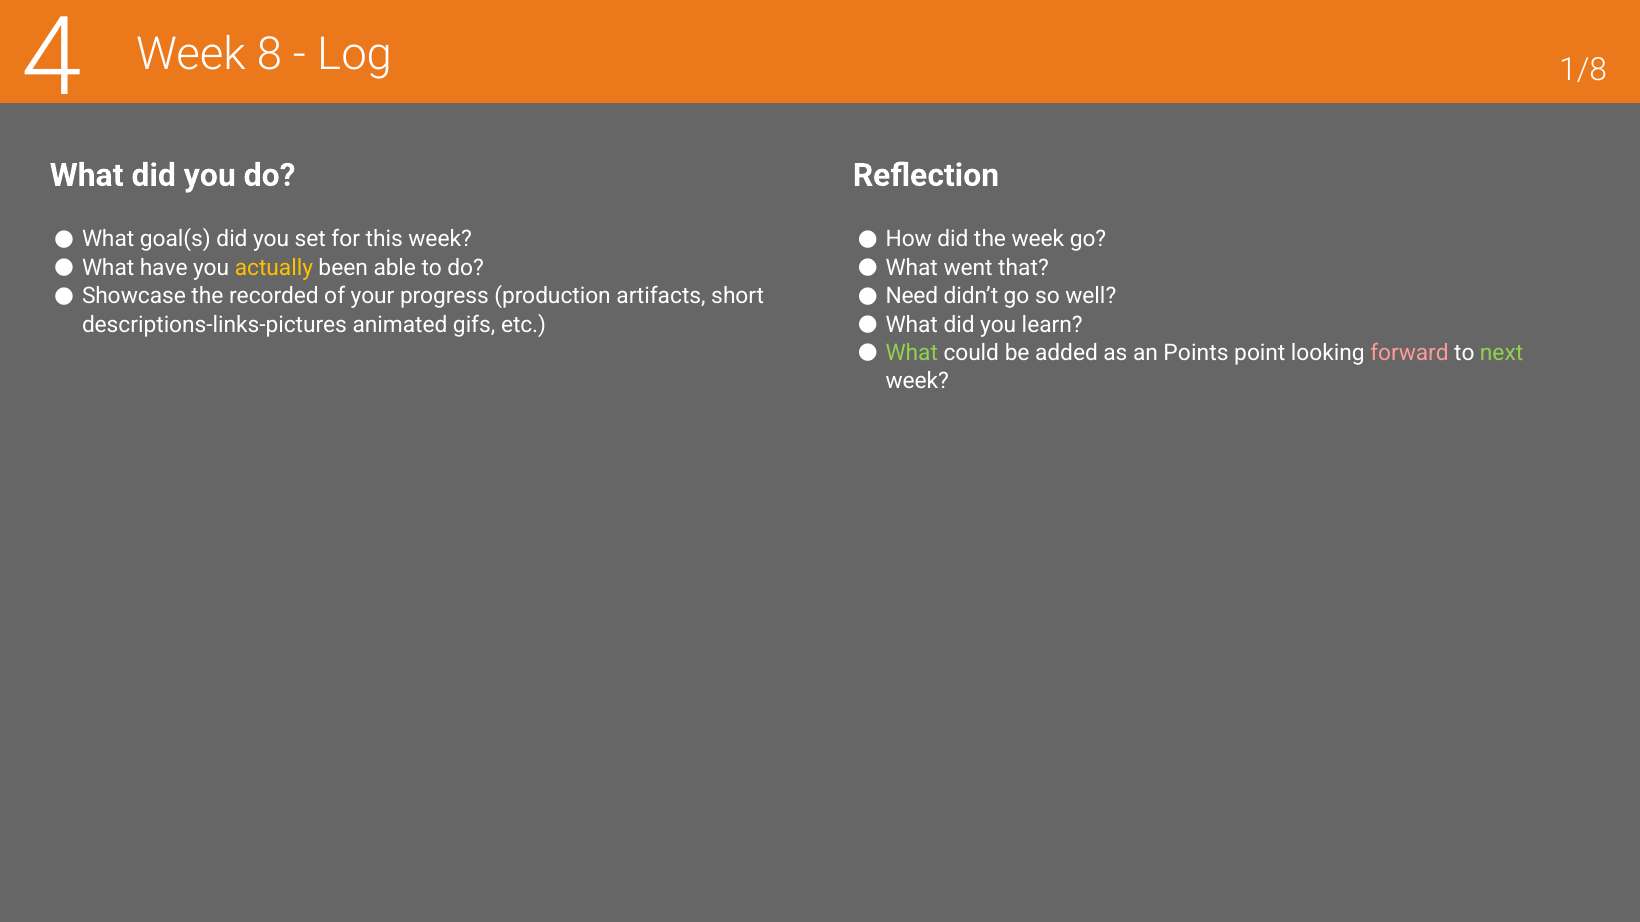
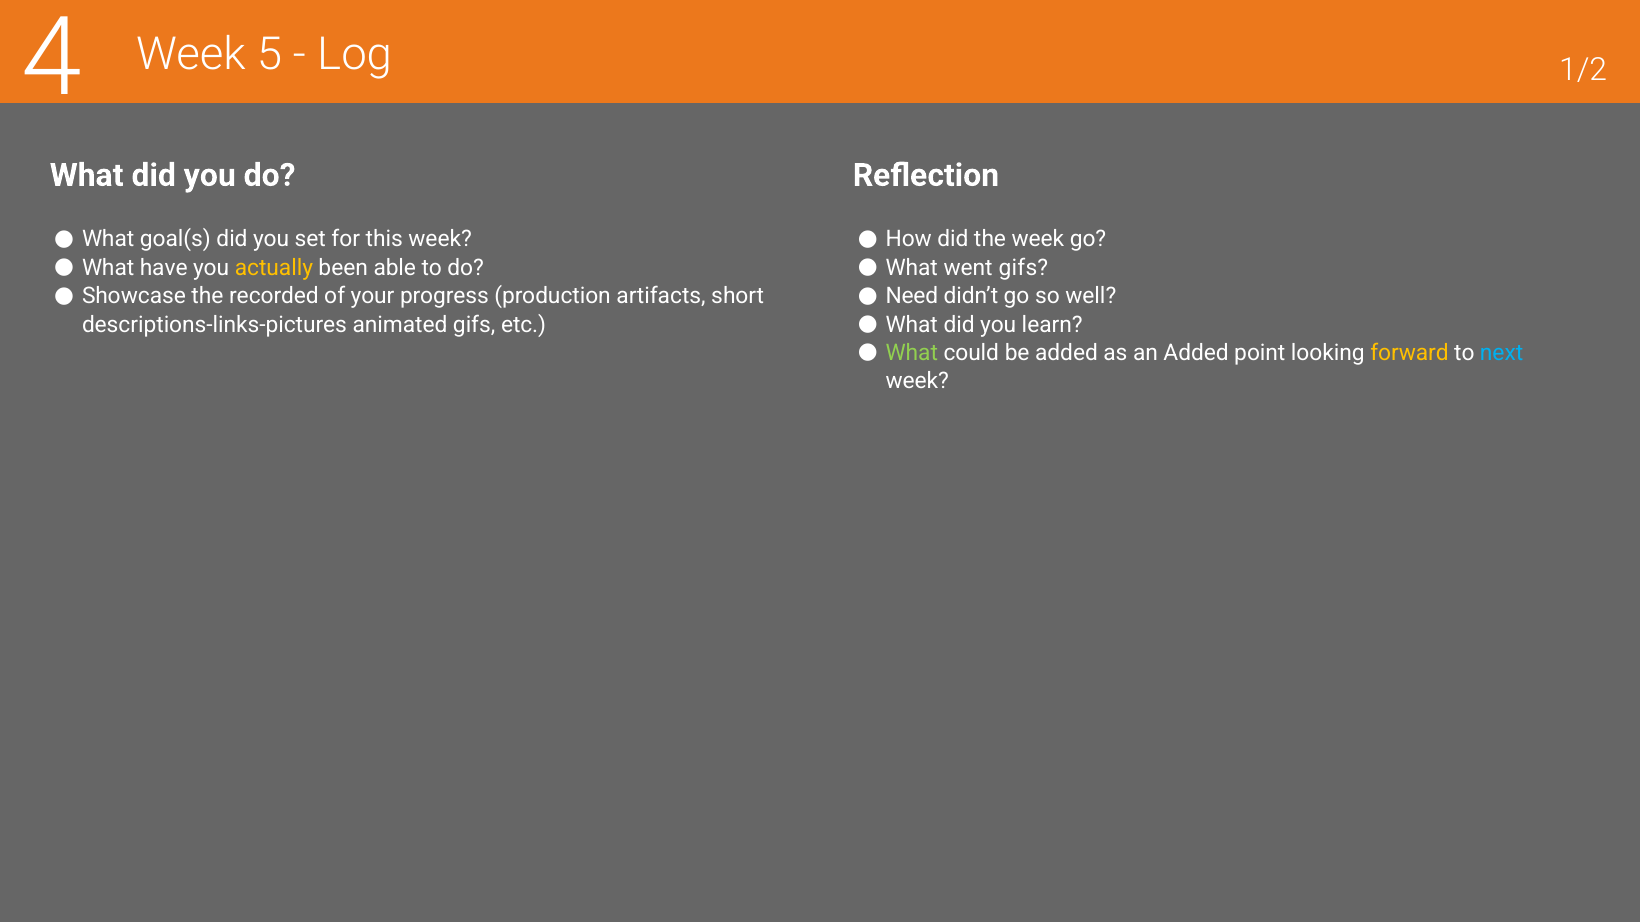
8: 8 -> 5 (270, 54)
1/8: 1/8 -> 1/2 (1583, 70)
went that: that -> gifs (1023, 268)
an Points: Points -> Added (1196, 353)
forward colour: pink -> yellow (1410, 353)
next colour: light green -> light blue (1502, 353)
